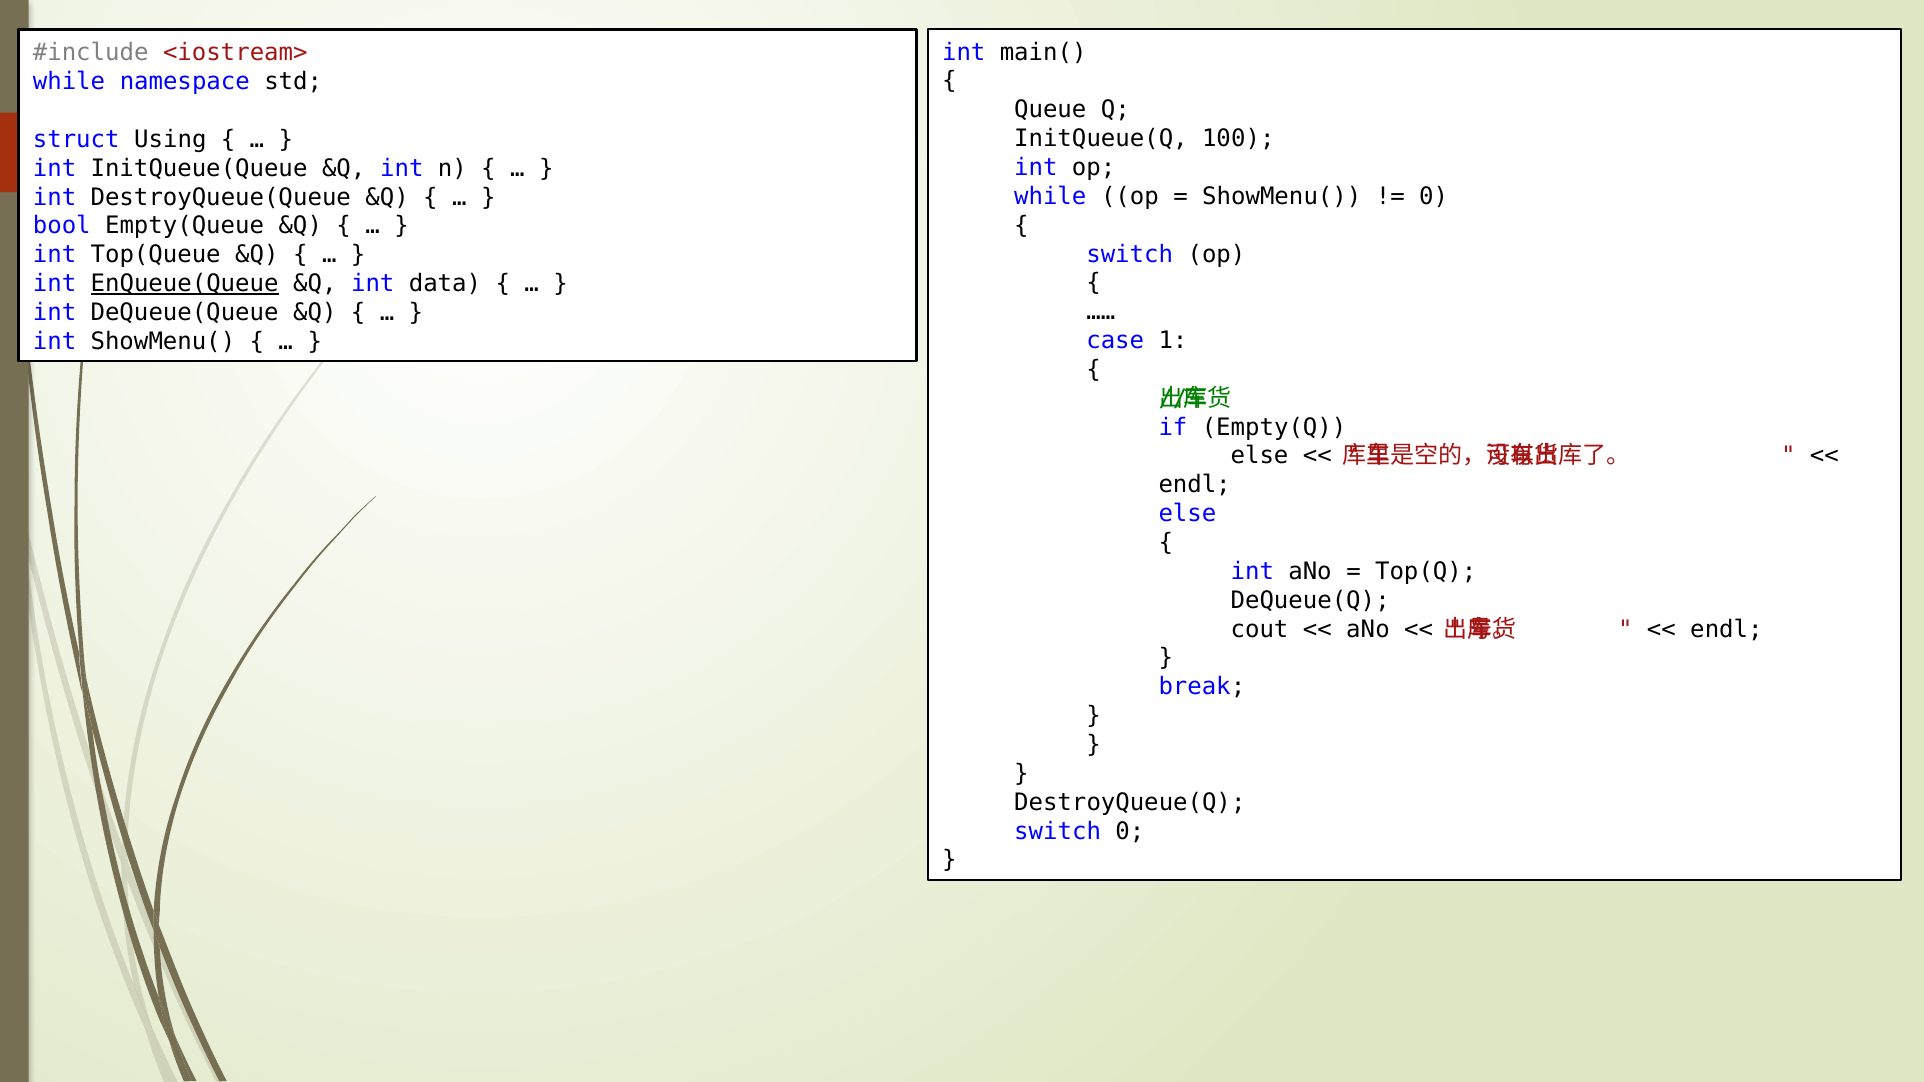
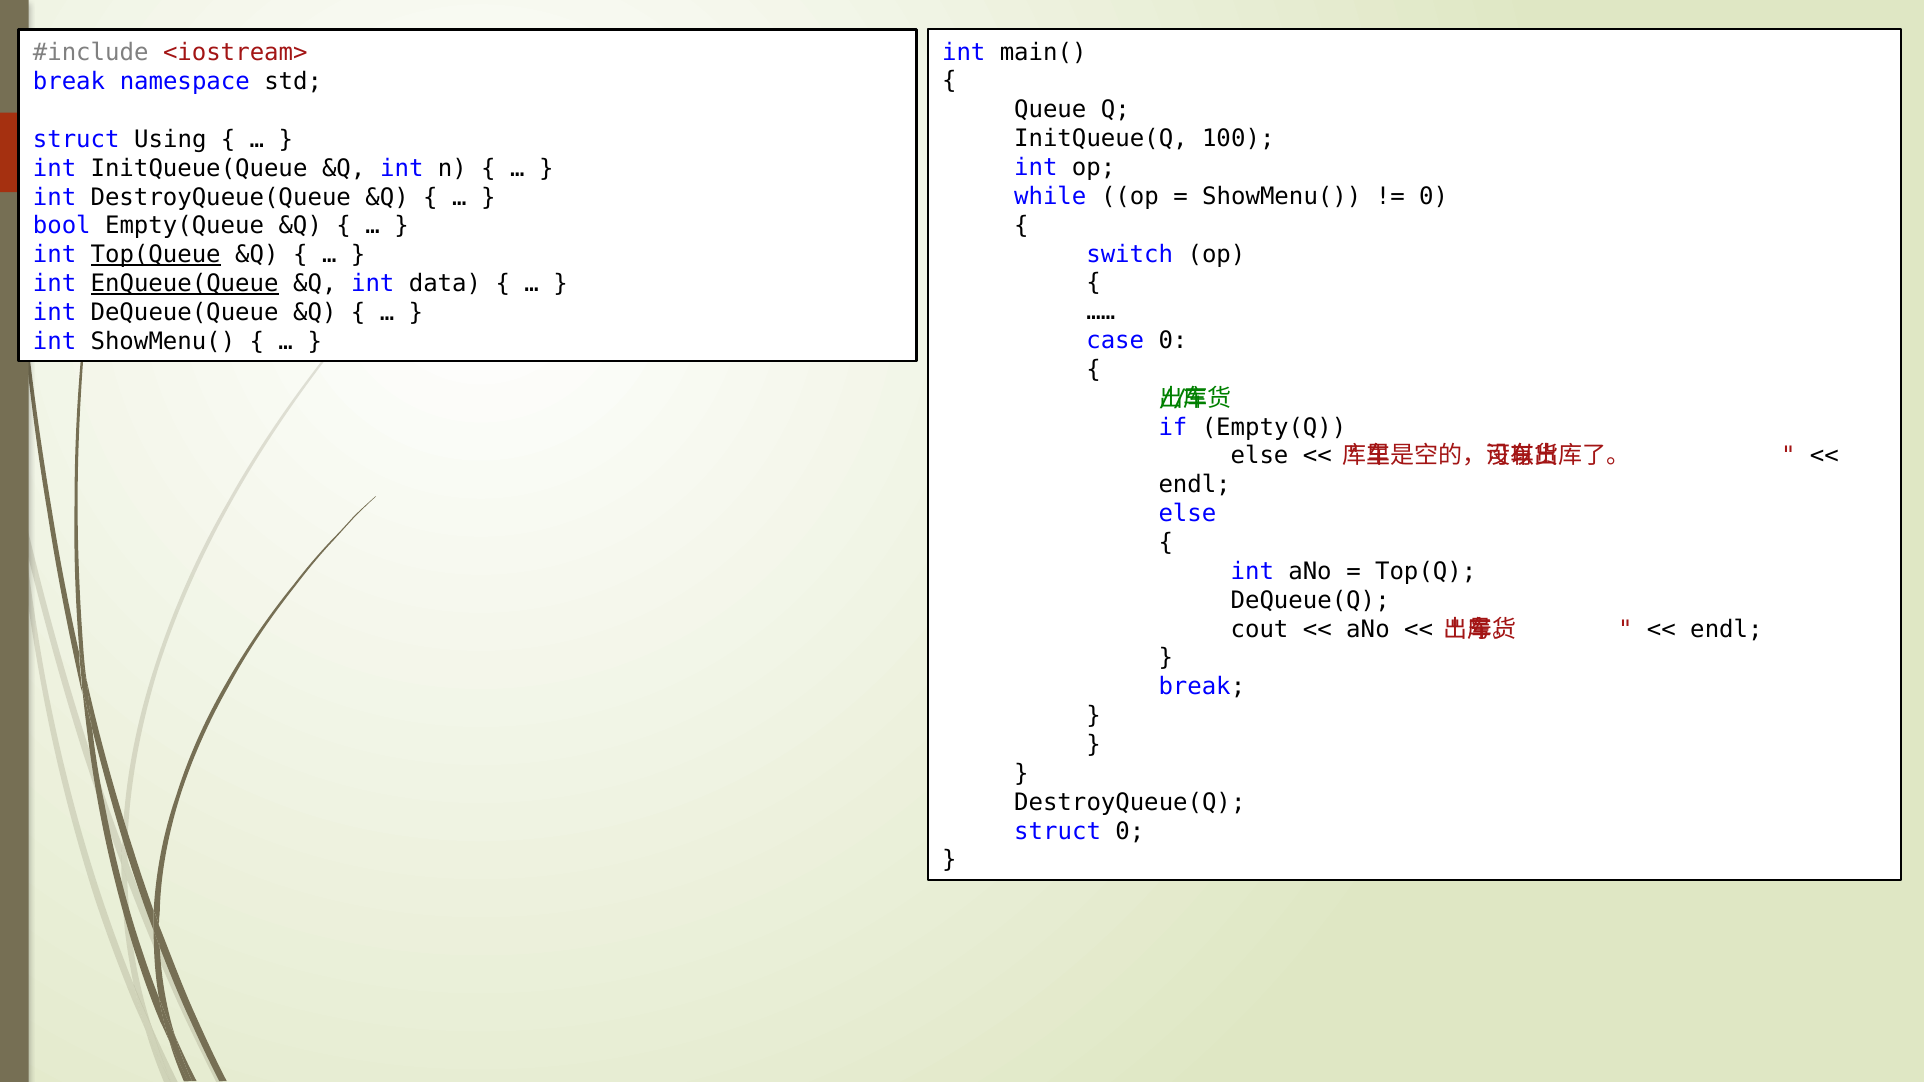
while: while -> break (69, 82)
Top(Queue underline: none -> present (156, 255)
case 1: 1 -> 0 (1173, 341)
switch: switch -> struct (1058, 831)
